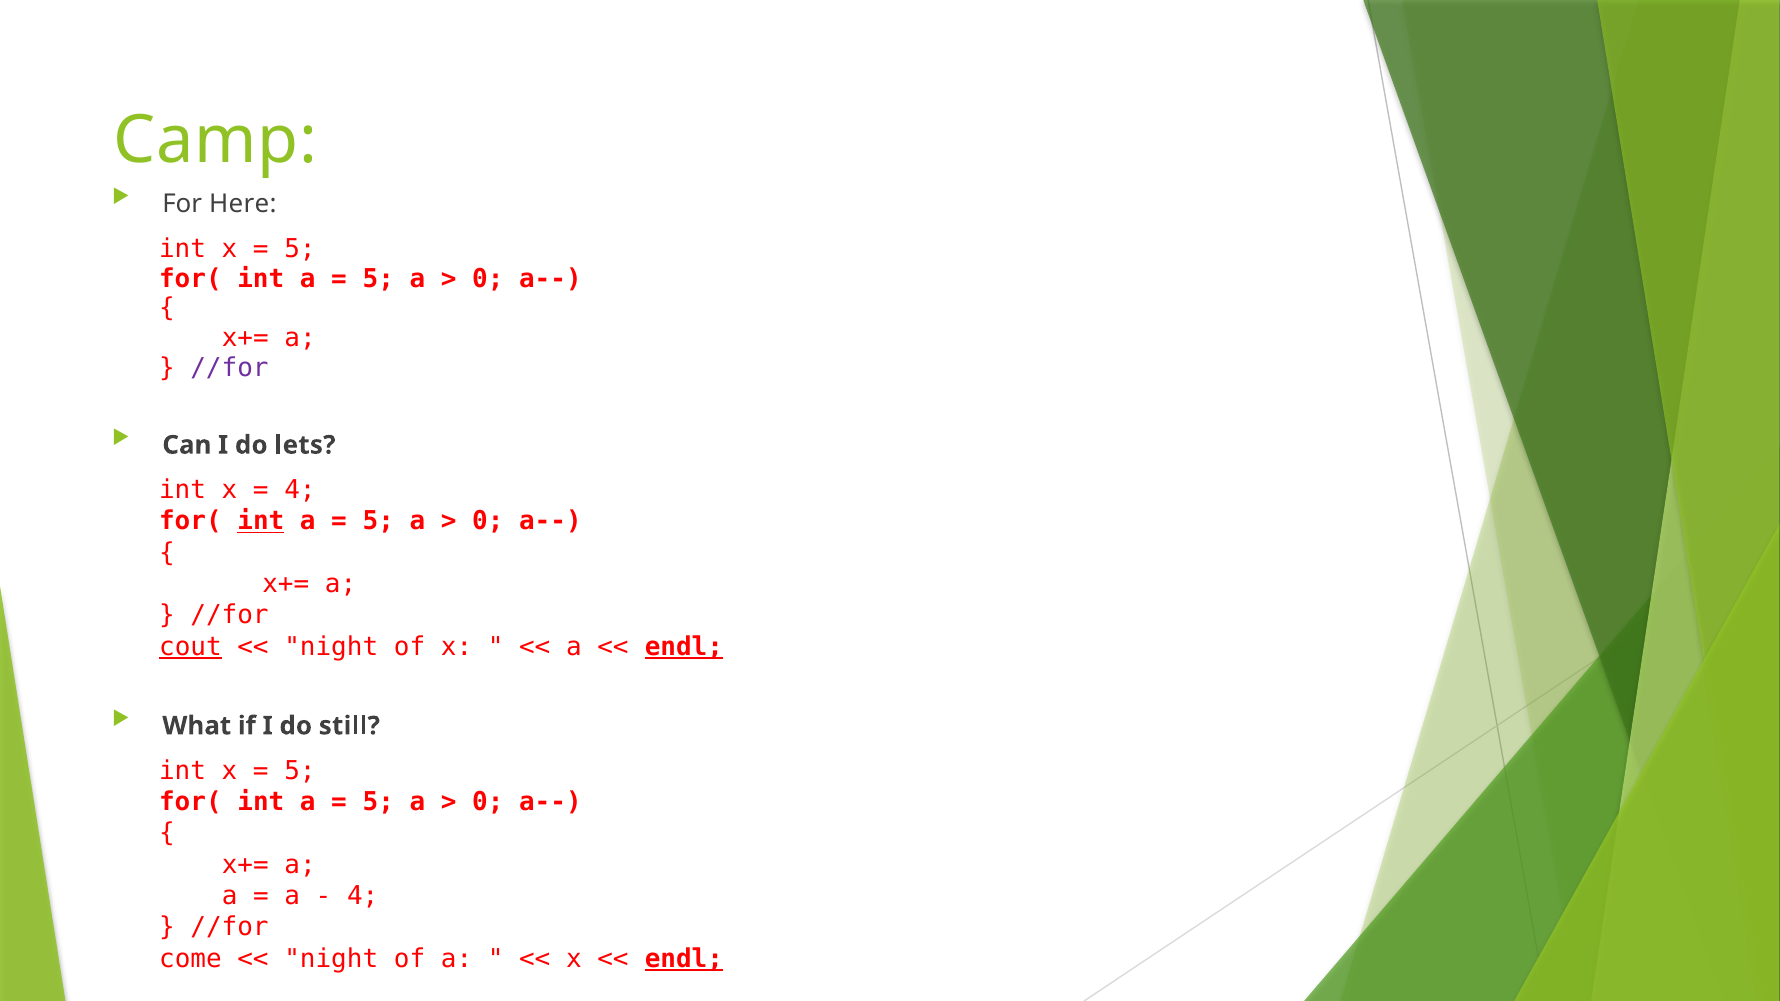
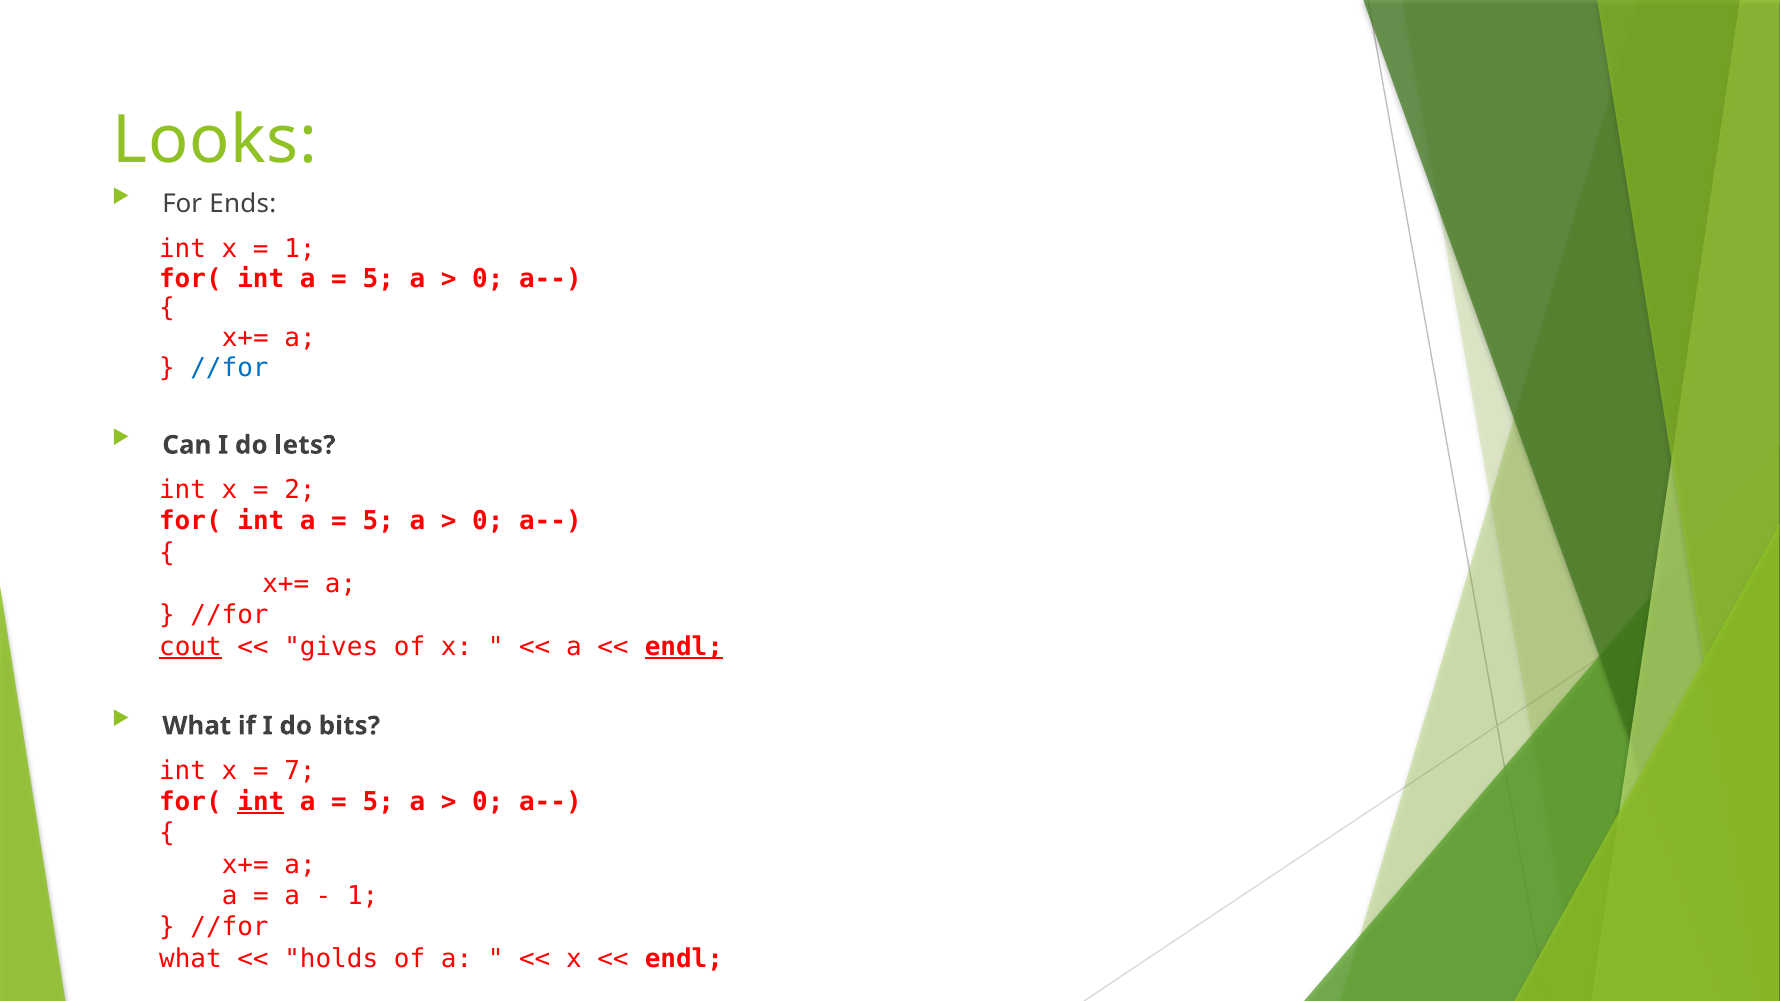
Camp: Camp -> Looks (215, 140)
Here: Here -> Ends (243, 204)
5: 5 -> 1 (300, 249)
//for colour: purple -> blue (229, 368)
4: 4 -> 2 (300, 490)
int underline: present -> none (261, 521)
night: night -> gives (331, 647)
still: still -> bits (349, 726)
5: 5 -> 7 (300, 771)
int underline: none -> present (261, 802)
4: 4 -> 1 (363, 896)
come: come -> what (190, 959)
night: night -> holds (331, 959)
endl underline: present -> none (684, 959)
